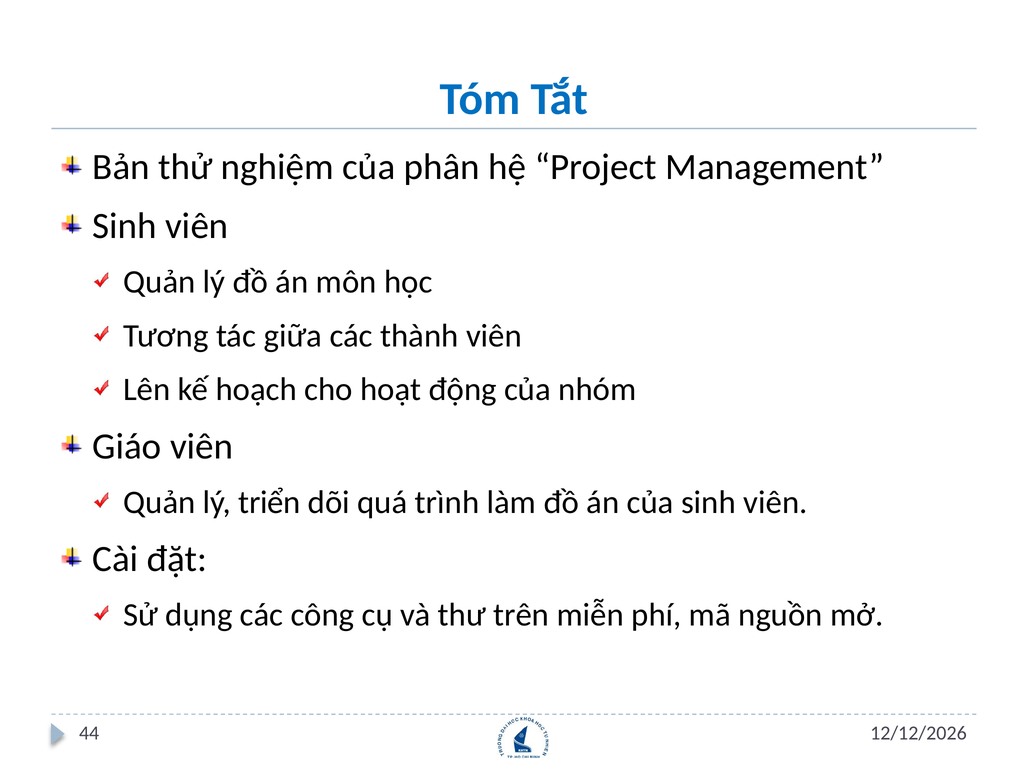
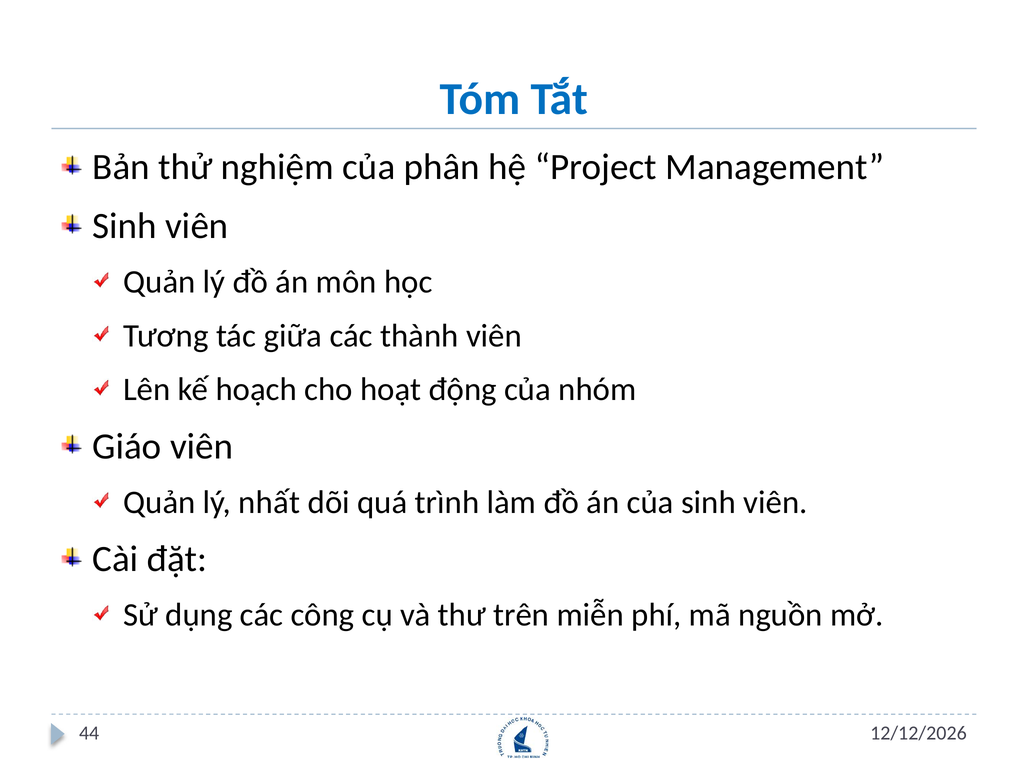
triển: triển -> nhất (269, 502)
